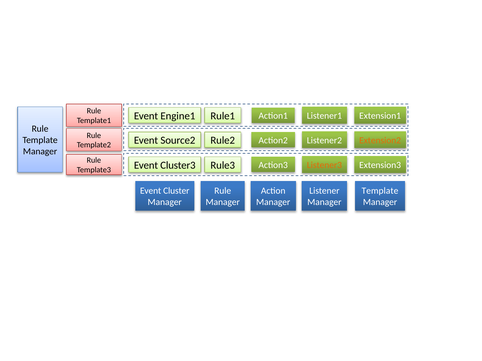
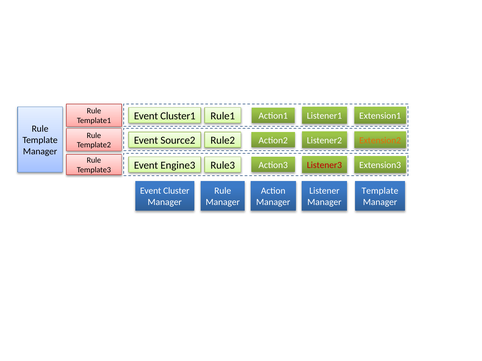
Engine1: Engine1 -> Cluster1 (178, 116)
Cluster3: Cluster3 -> Engine3 (178, 165)
Listener3 colour: orange -> red (324, 165)
